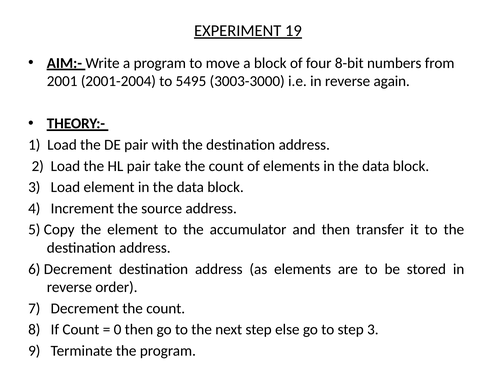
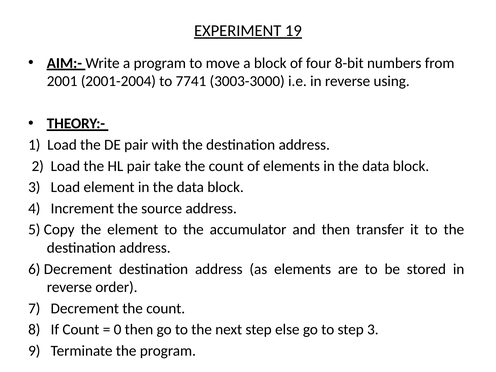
5495: 5495 -> 7741 (191, 81)
again: again -> using (392, 81)
